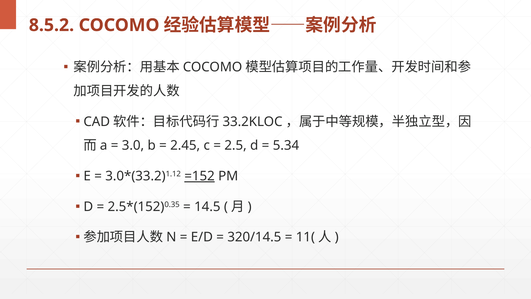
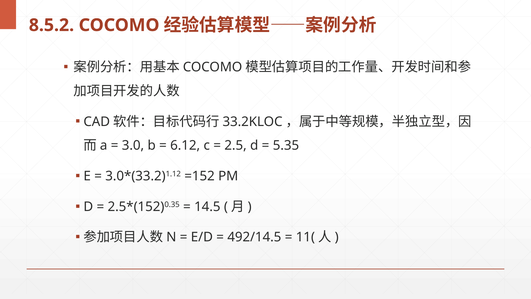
2.45: 2.45 -> 6.12 (185, 145)
5.34: 5.34 -> 5.35 (286, 145)
=152 underline: present -> none (200, 176)
320/14.5: 320/14.5 -> 492/14.5 (254, 237)
